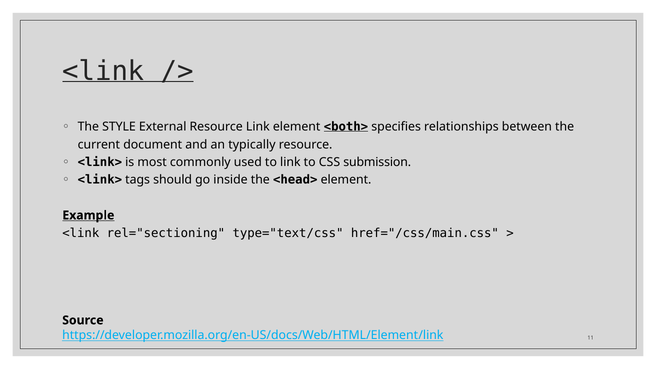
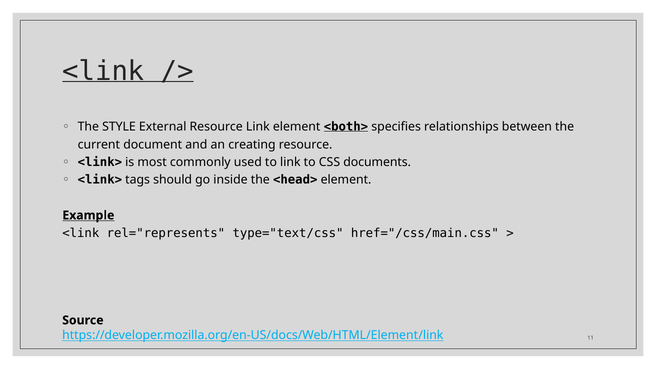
typically: typically -> creating (252, 145)
submission: submission -> documents (377, 162)
rel="sectioning: rel="sectioning -> rel="represents (166, 233)
